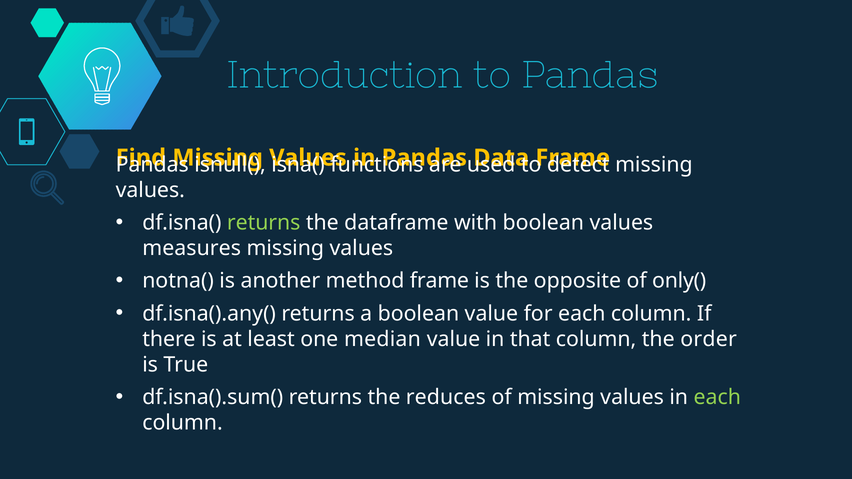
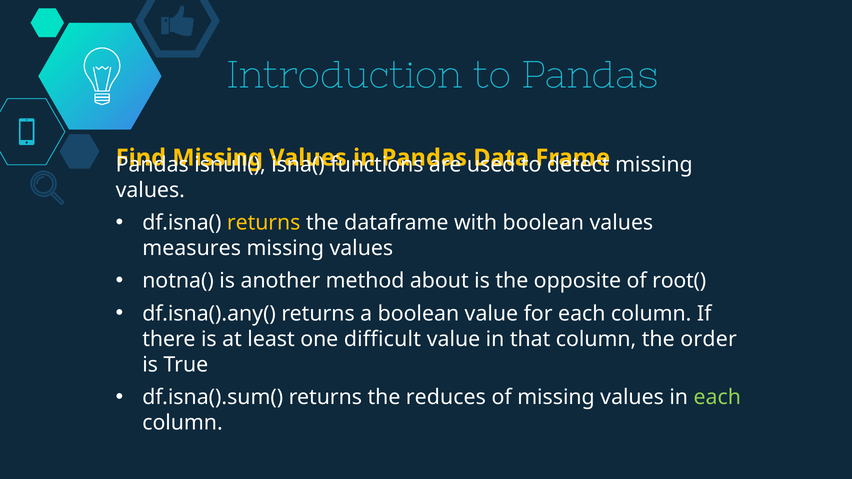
returns colour: light green -> yellow (264, 223)
method frame: frame -> about (439, 281)
only(: only( -> root( (679, 281)
median: median -> difficult (382, 339)
